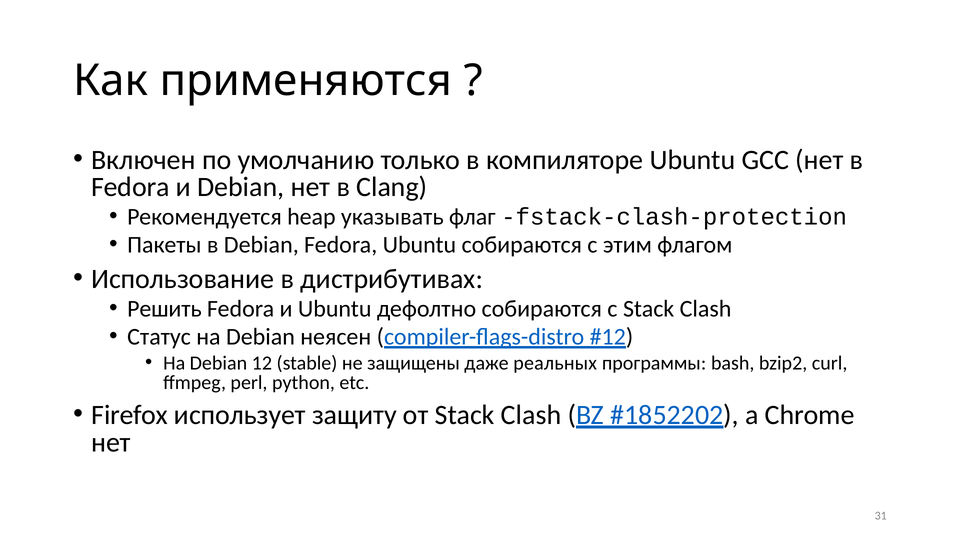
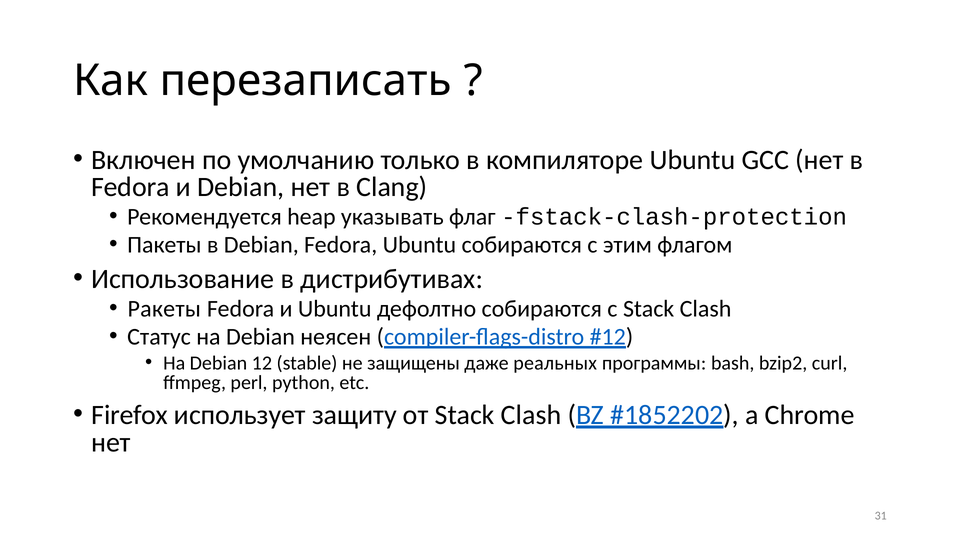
применяются: применяются -> перезаписать (306, 81)
Решить: Решить -> Ракеты (164, 309)
